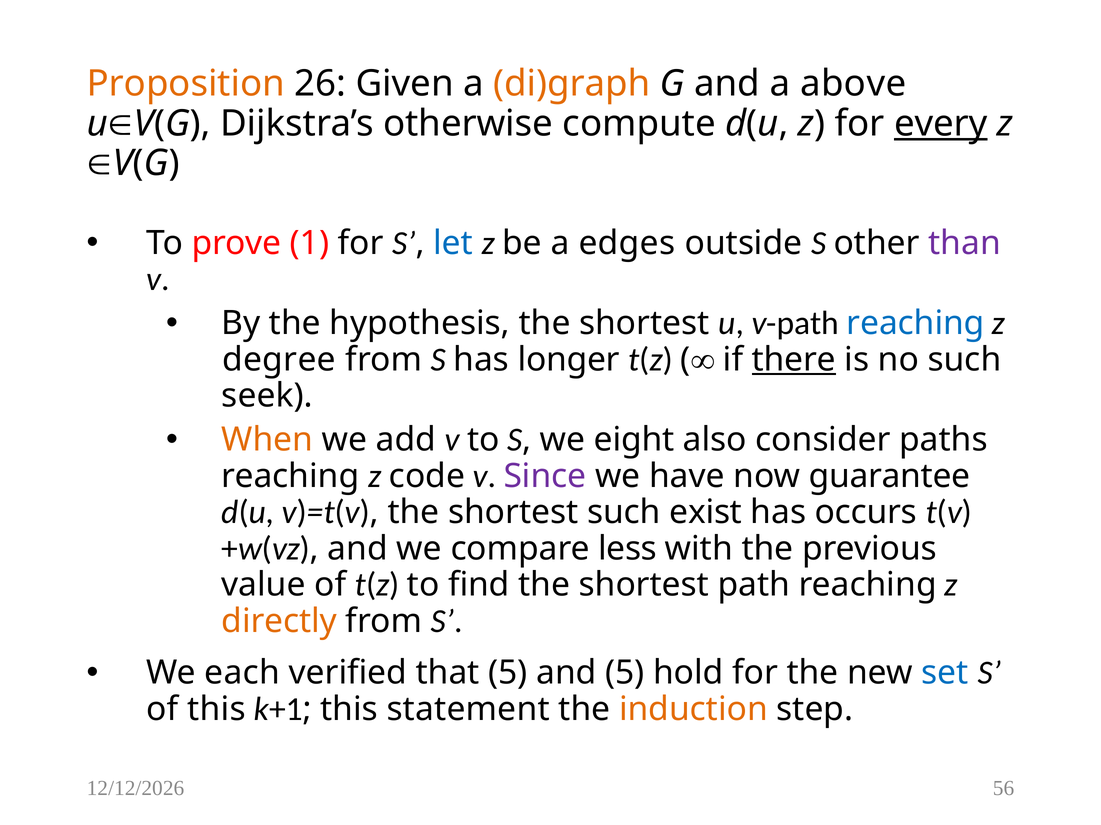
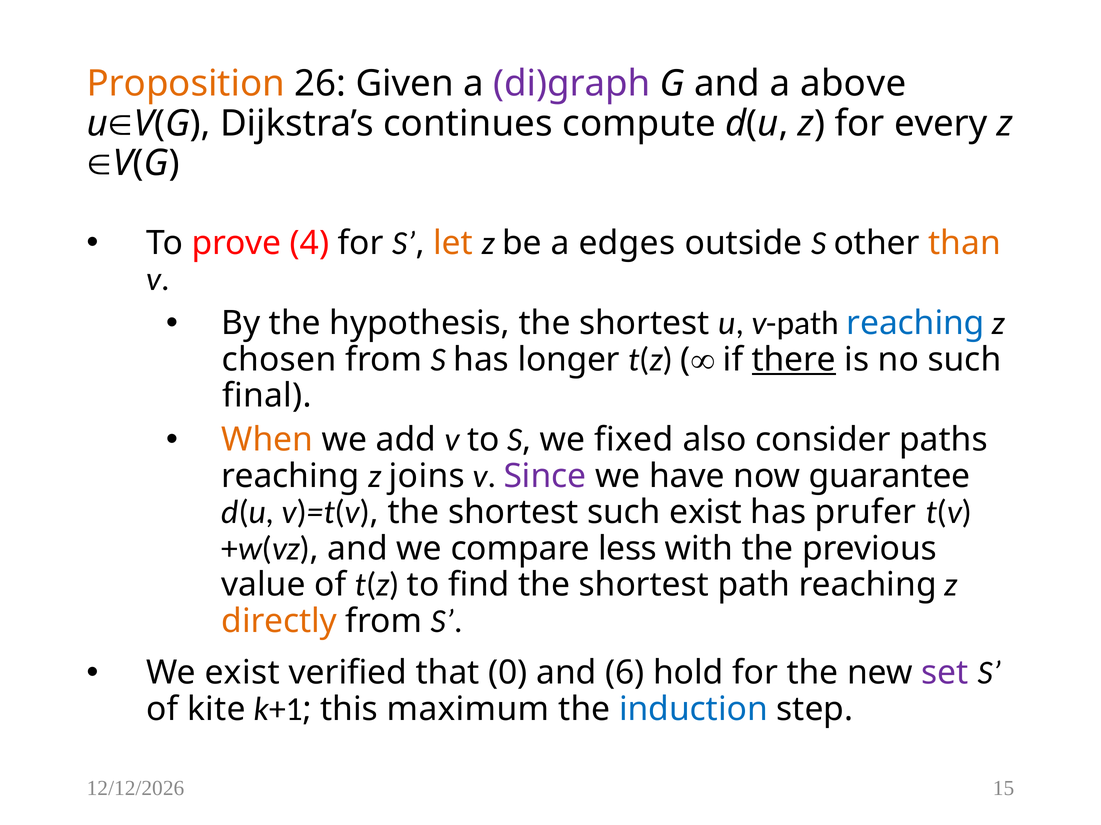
di)graph colour: orange -> purple (572, 84)
otherwise: otherwise -> continues (468, 124)
every underline: present -> none (941, 124)
1: 1 -> 4 (310, 243)
let colour: blue -> orange (453, 243)
than colour: purple -> orange (965, 243)
degree: degree -> chosen (279, 360)
seek: seek -> final (267, 396)
eight: eight -> fixed (634, 440)
code: code -> joins (427, 476)
occurs: occurs -> prufer (866, 513)
We each: each -> exist (242, 673)
that 5: 5 -> 0 (508, 673)
and 5: 5 -> 6 (625, 673)
set colour: blue -> purple (945, 673)
of this: this -> kite (216, 710)
statement: statement -> maximum (468, 710)
induction colour: orange -> blue (693, 710)
56: 56 -> 15 (1004, 789)
